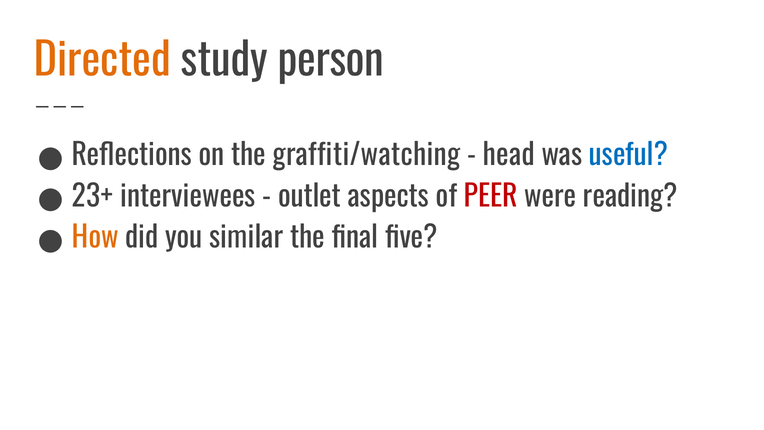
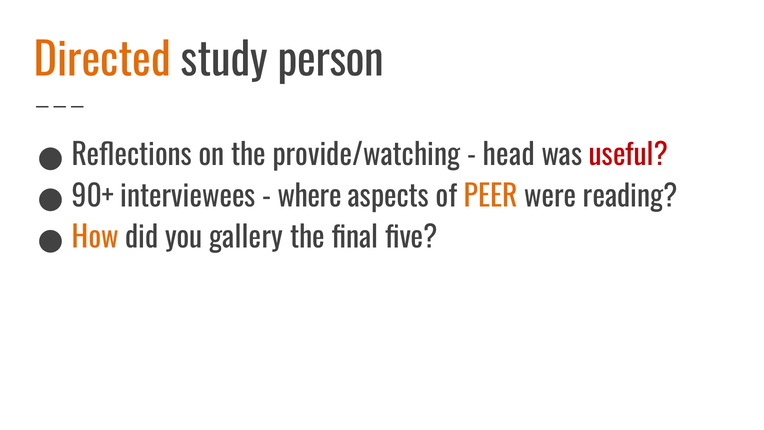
graffiti/watching: graffiti/watching -> provide/watching (367, 156)
useful colour: blue -> red (628, 156)
23+: 23+ -> 90+ (93, 197)
outlet: outlet -> where (310, 197)
PEER colour: red -> orange (491, 197)
similar: similar -> gallery (246, 238)
